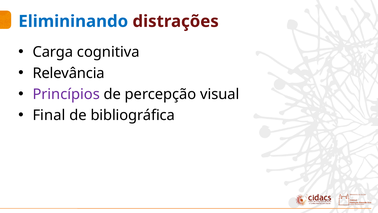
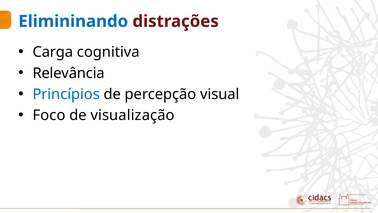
Princípios colour: purple -> blue (66, 94)
Final: Final -> Foco (49, 115)
bibliográfica: bibliográfica -> visualização (133, 115)
